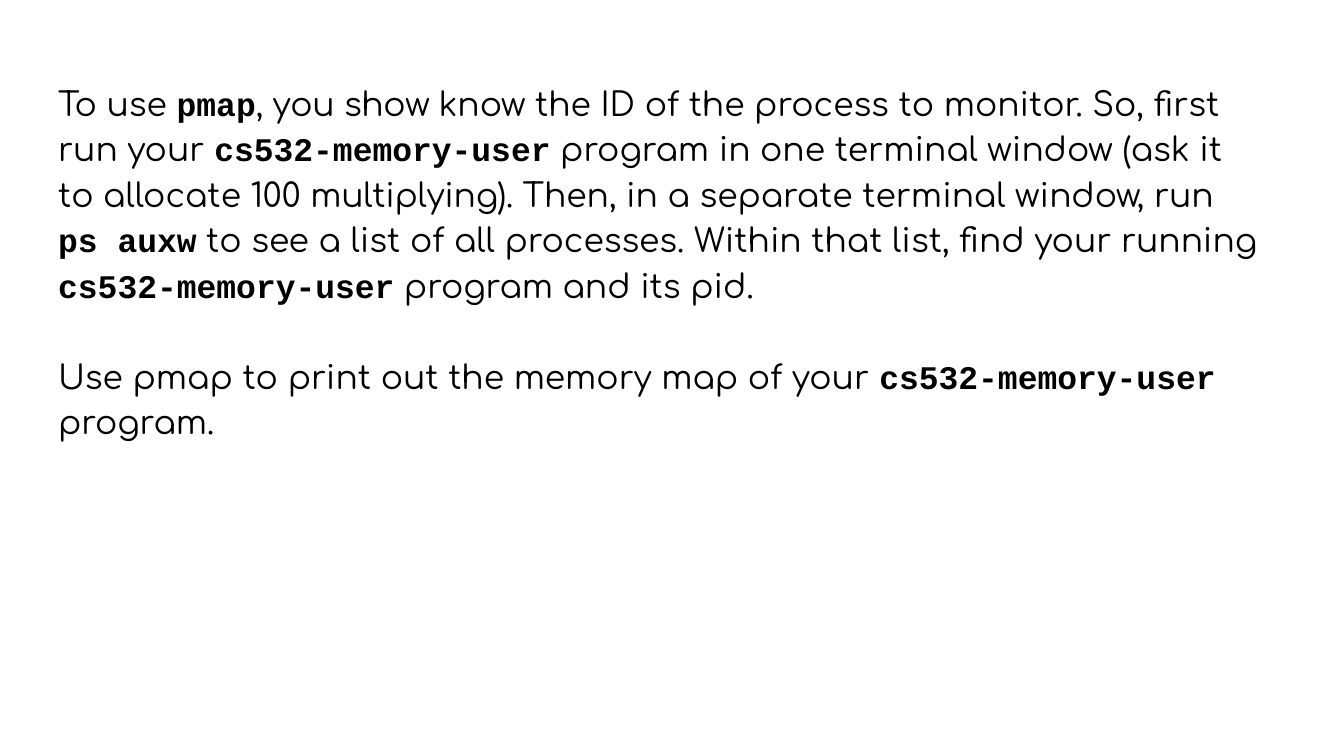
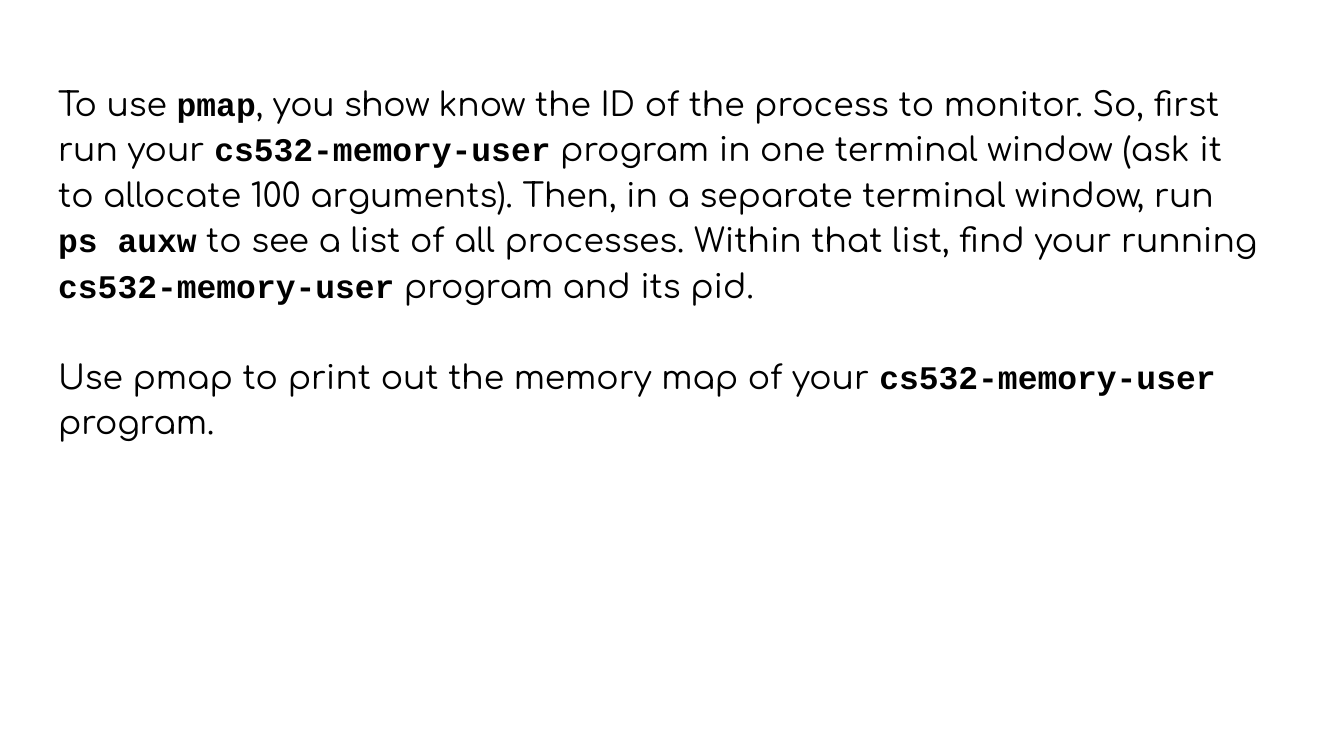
multiplying: multiplying -> arguments (412, 196)
